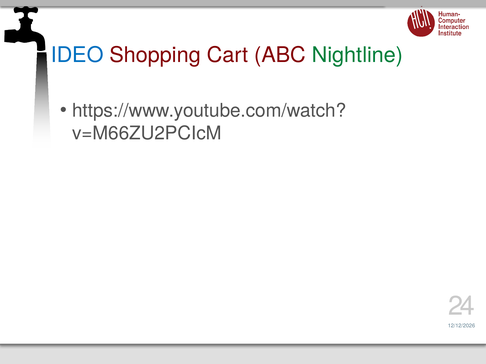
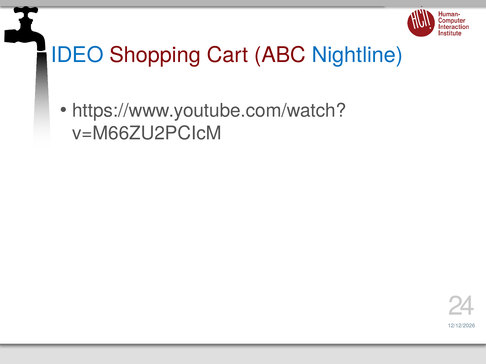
Nightline colour: green -> blue (358, 55)
